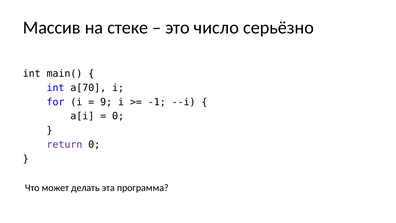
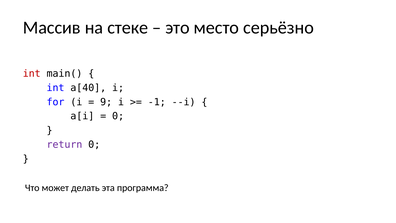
число: число -> место (216, 28)
int colour: black -> red (32, 74)
a[70: a[70 -> a[40 (88, 88)
